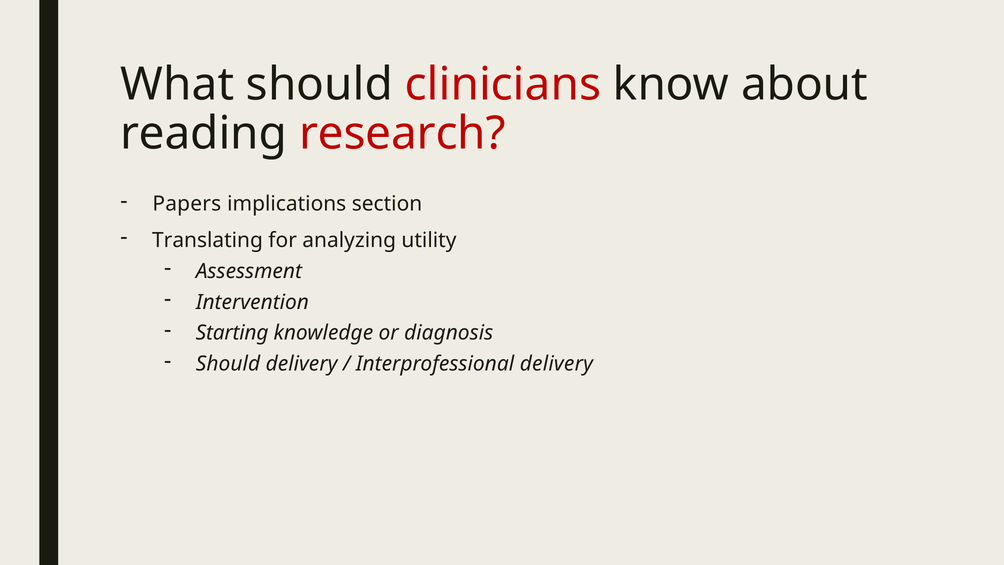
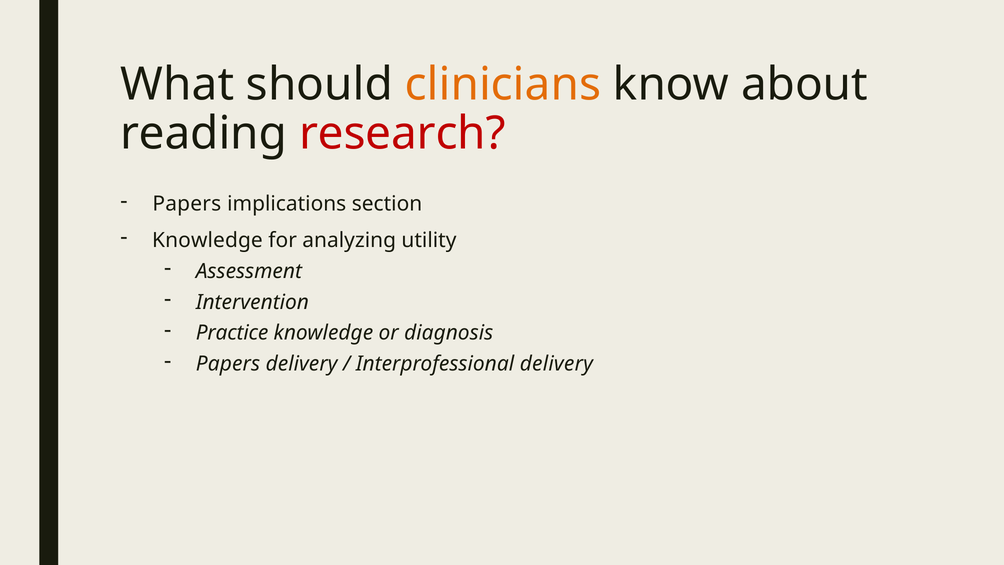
clinicians colour: red -> orange (503, 84)
Translating: Translating -> Knowledge (207, 240)
Starting: Starting -> Practice (232, 333)
Should: Should -> Papers (228, 364)
